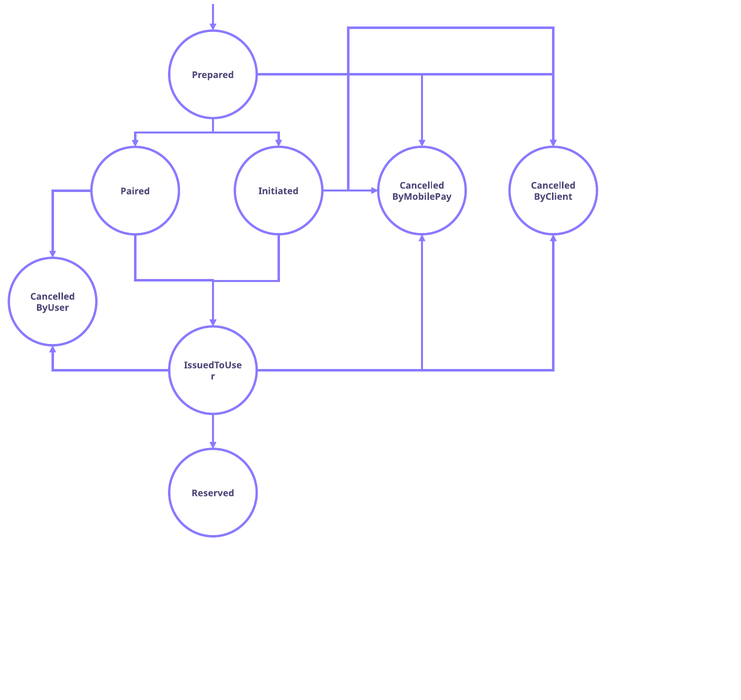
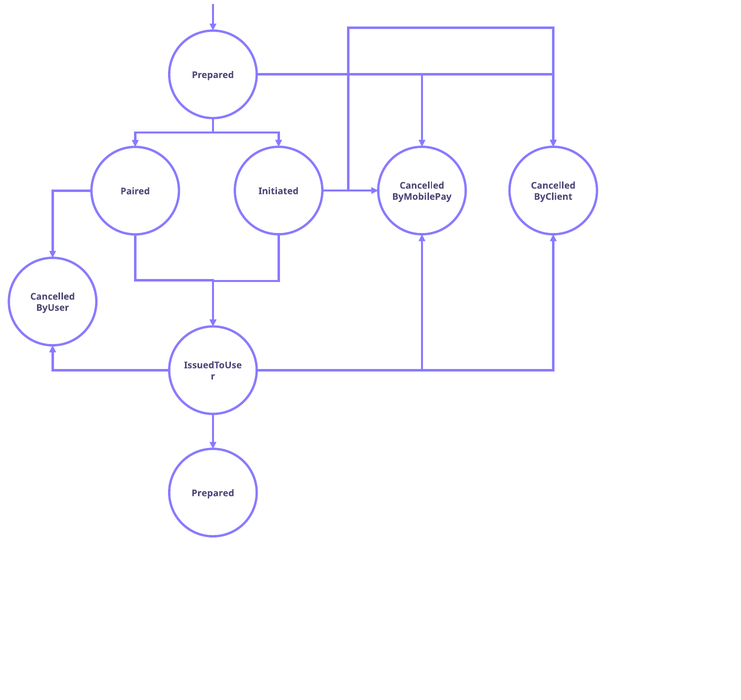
Reserved: Reserved -> Prepared (213, 493)
